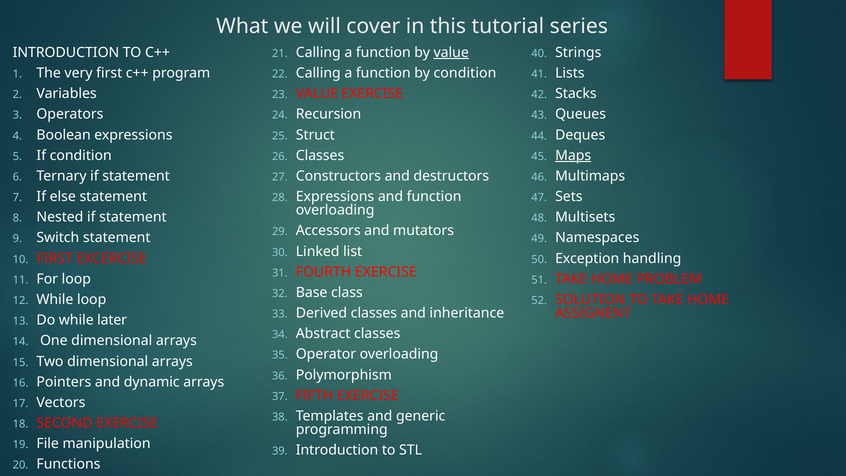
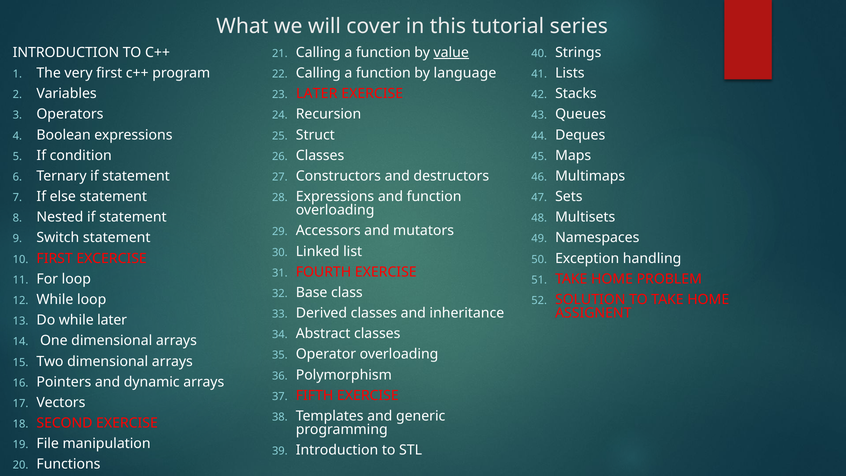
by condition: condition -> language (465, 73)
VALUE: VALUE -> LATER (317, 94)
Maps underline: present -> none (573, 155)
